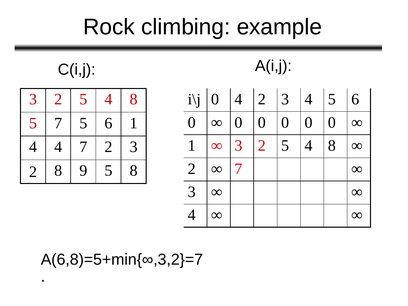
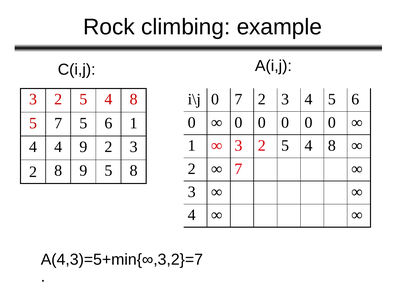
0 4: 4 -> 7 (238, 99)
4 7: 7 -> 9 (83, 147)
A(6,8)=5+min{∞,3,2}=7: A(6,8)=5+min{∞,3,2}=7 -> A(4,3)=5+min{∞,3,2}=7 (122, 260)
